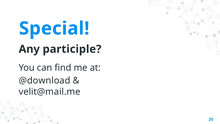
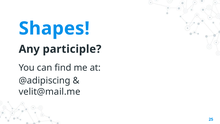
Special: Special -> Shapes (54, 28)
@download: @download -> @adipiscing (45, 80)
